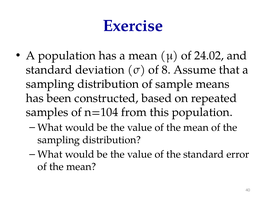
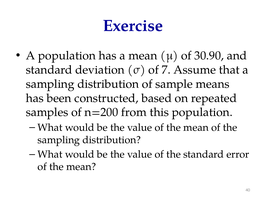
24.02: 24.02 -> 30.90 (209, 56)
8: 8 -> 7 (166, 70)
n=104: n=104 -> n=200 (101, 113)
